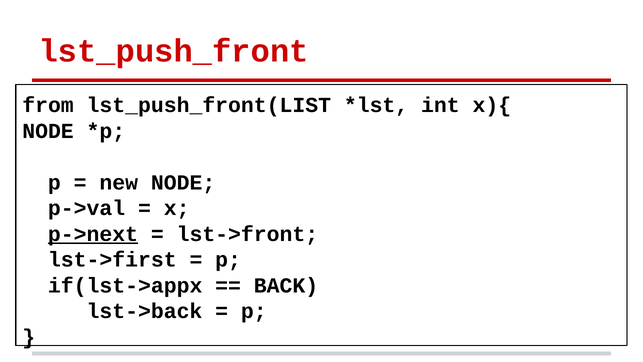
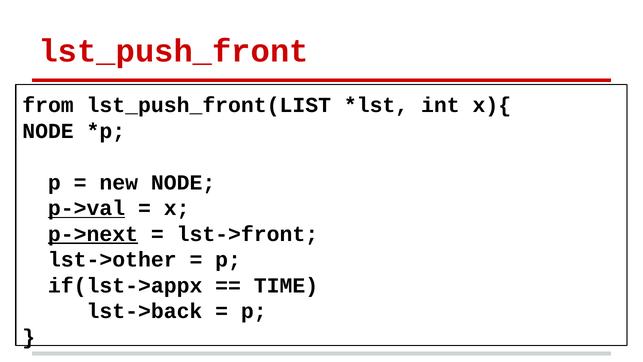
p->val underline: none -> present (87, 208)
lst->first: lst->first -> lst->other (112, 260)
BACK: BACK -> TIME (286, 285)
